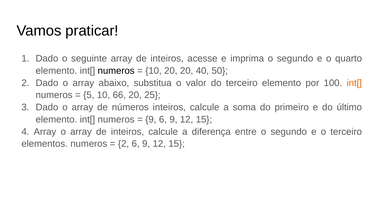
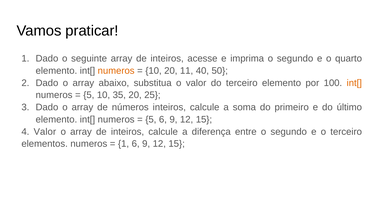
numeros colour: black -> orange (116, 71)
20 20: 20 -> 11 (187, 71)
66: 66 -> 35 (119, 95)
9: 9 -> 5 (151, 120)
4 Array: Array -> Valor (45, 132)
2: 2 -> 1 (124, 144)
